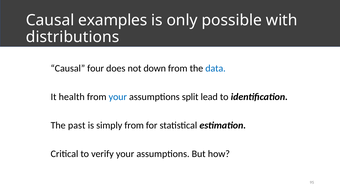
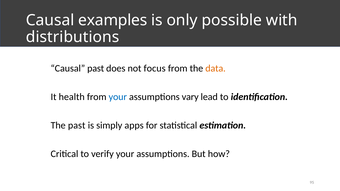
Causal four: four -> past (96, 68)
down: down -> focus (155, 68)
data colour: blue -> orange (216, 68)
split: split -> vary (190, 97)
simply from: from -> apps (134, 125)
